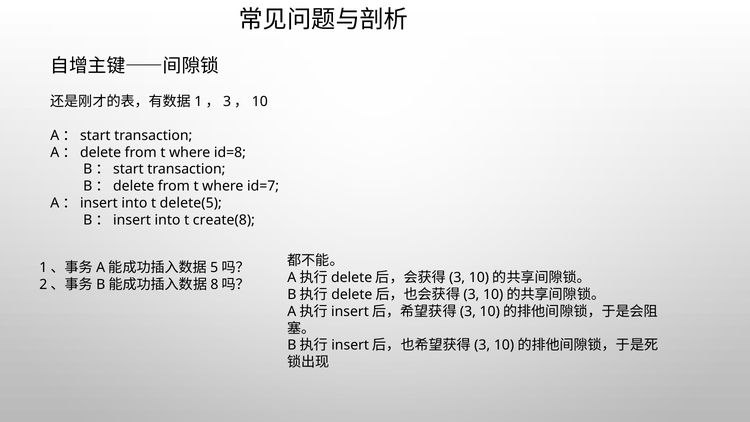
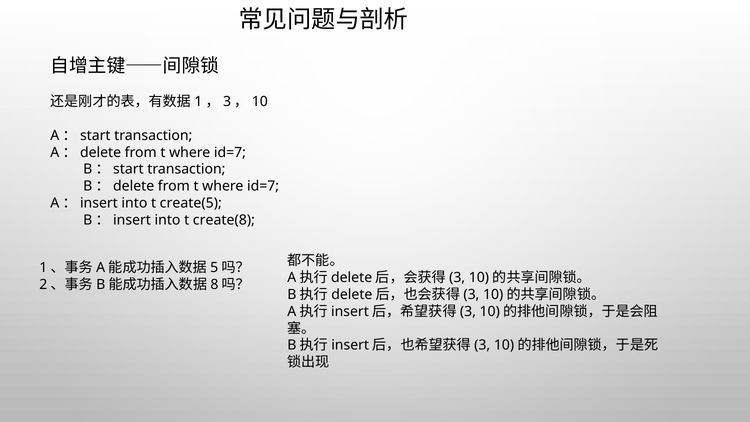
id=8: id=8 -> id=7 (230, 152)
delete(5: delete(5 -> create(5 (191, 203)
